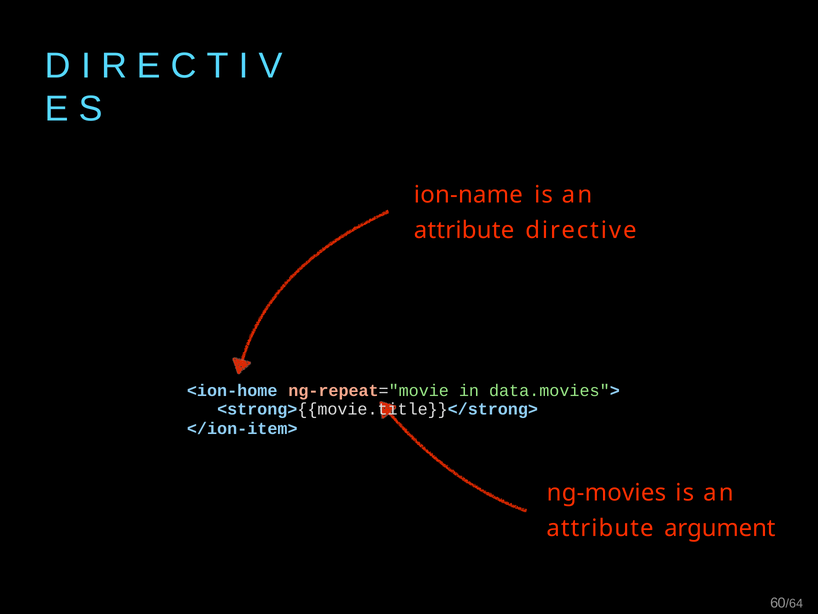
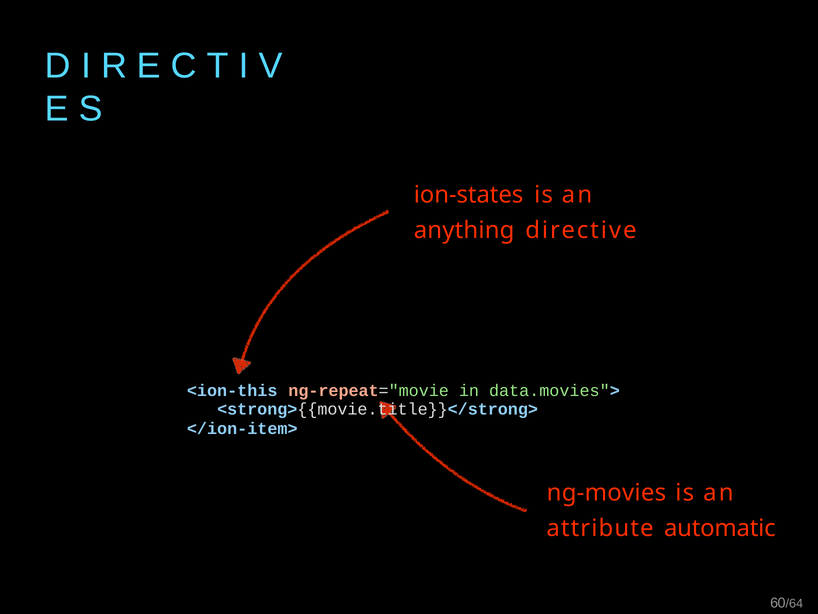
ion-name: ion-name -> ion-states (469, 195)
attribute: attribute -> anything (464, 230)
<ion-home: <ion-home -> <ion-this (232, 391)
argument: argument -> automatic (720, 528)
